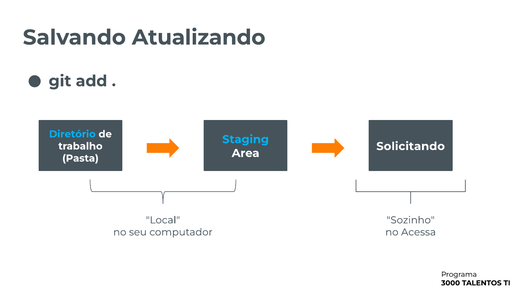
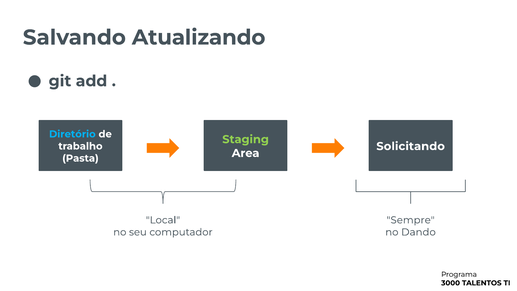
Staging colour: light blue -> light green (246, 139)
Sozinho: Sozinho -> Sempre (411, 220)
Acessa: Acessa -> Dando (418, 232)
